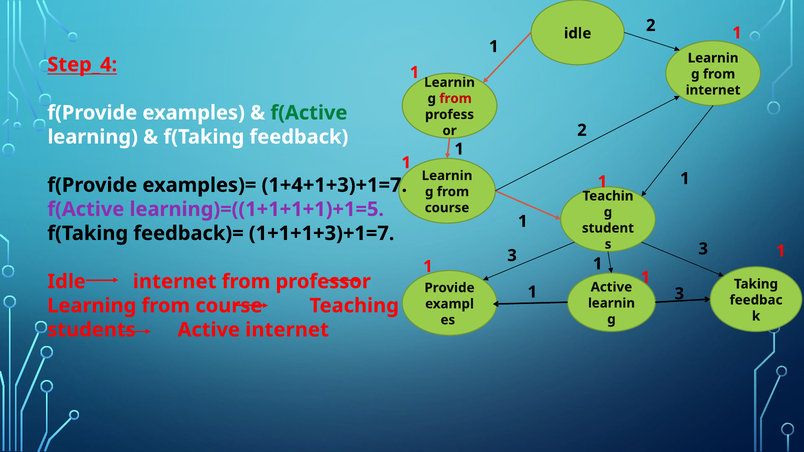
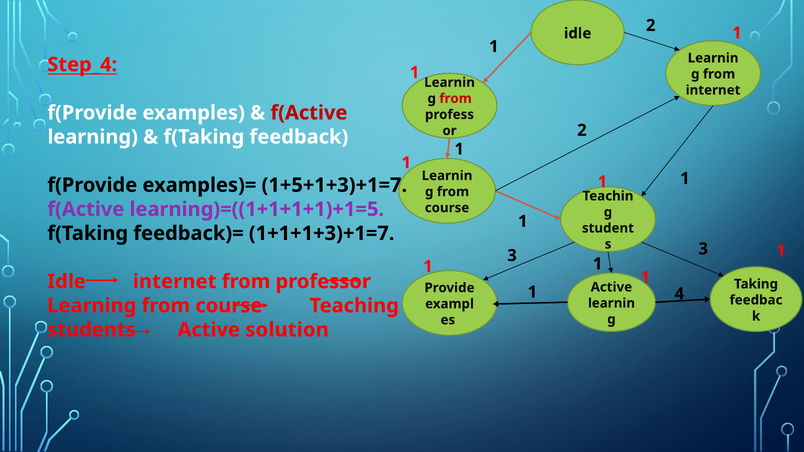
f(Active colour: green -> red (309, 113)
1+4+1+3)+1=7: 1+4+1+3)+1=7 -> 1+5+1+3)+1=7 (334, 185)
3: 3 -> 4 (679, 294)
Active internet: internet -> solution (287, 330)
